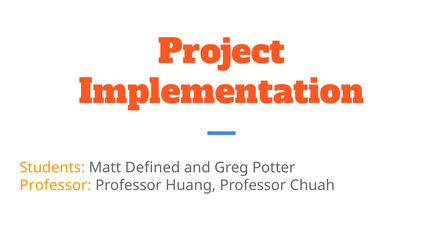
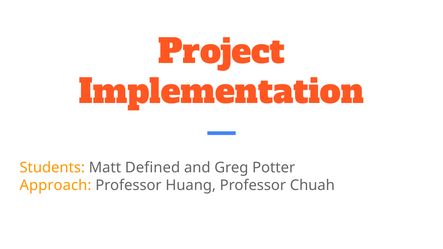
Professor: Professor -> Approach (55, 185)
